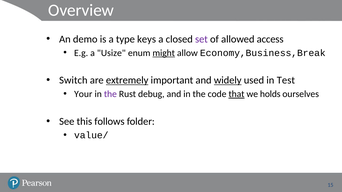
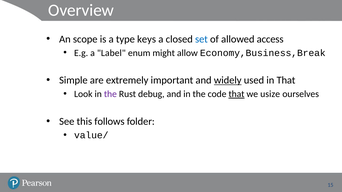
demo: demo -> scope (85, 39)
set colour: purple -> blue (201, 39)
Usize: Usize -> Label (111, 53)
might underline: present -> none (164, 53)
Switch: Switch -> Simple (73, 80)
extremely underline: present -> none (127, 80)
in Test: Test -> That (286, 80)
Your: Your -> Look (83, 94)
holds: holds -> usize (270, 94)
